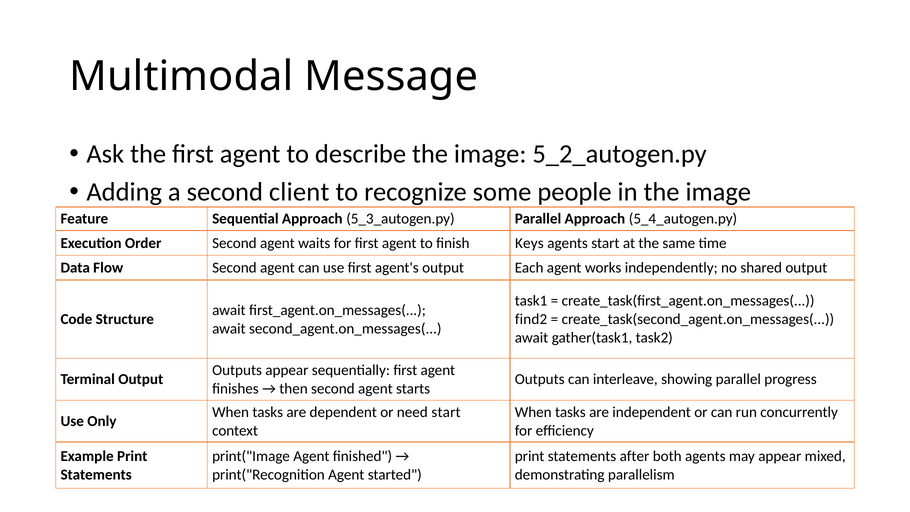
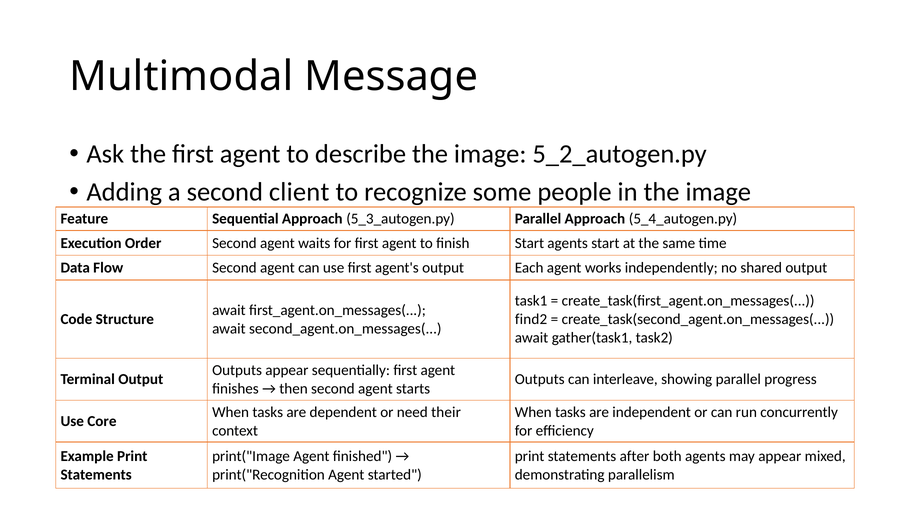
finish Keys: Keys -> Start (529, 243)
need start: start -> their (446, 412)
Only: Only -> Core (102, 421)
